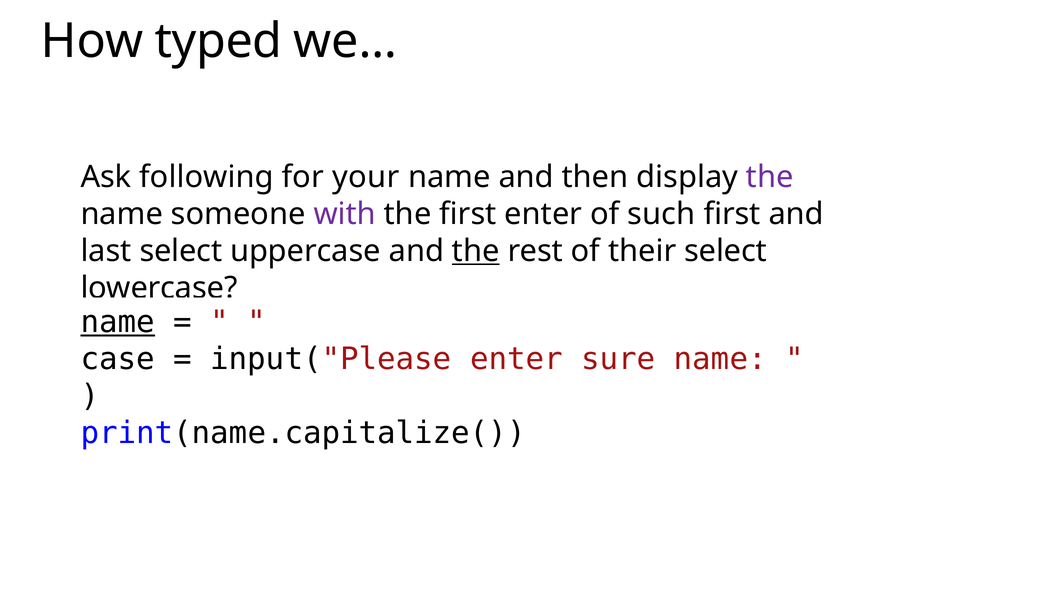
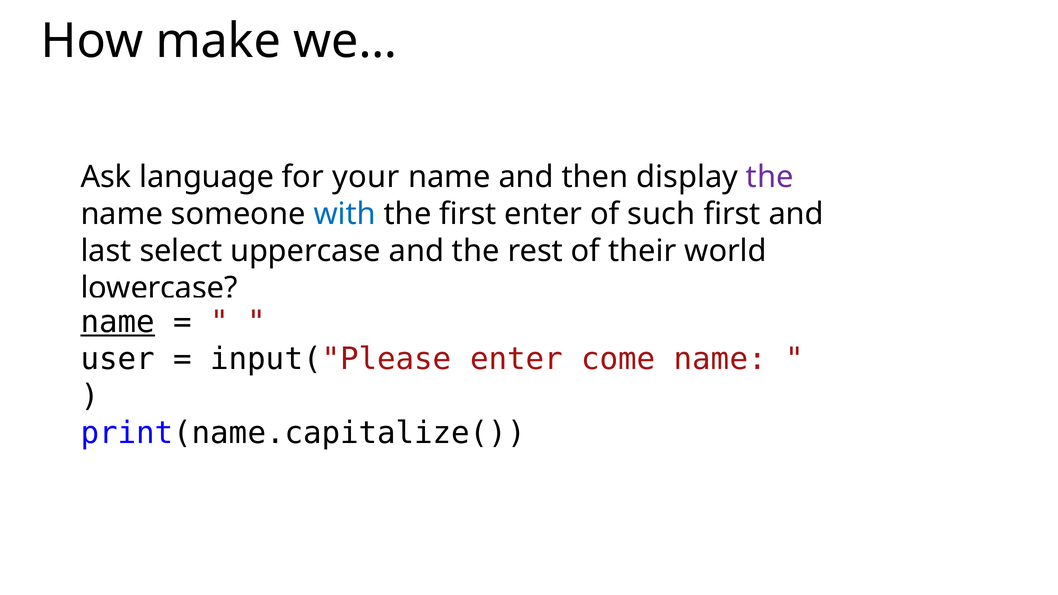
typed: typed -> make (218, 41)
following: following -> language (207, 177)
with colour: purple -> blue (345, 214)
the underline: present -> none (476, 251)
their select: select -> world (726, 251)
case: case -> user (118, 359)
sure: sure -> come (618, 359)
